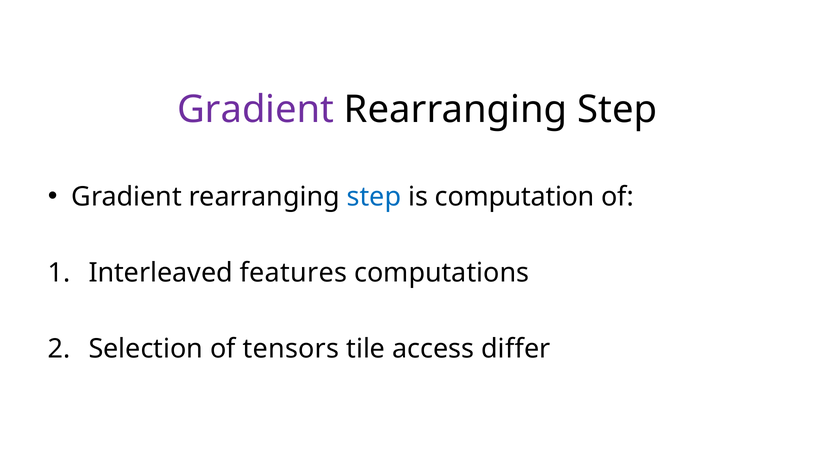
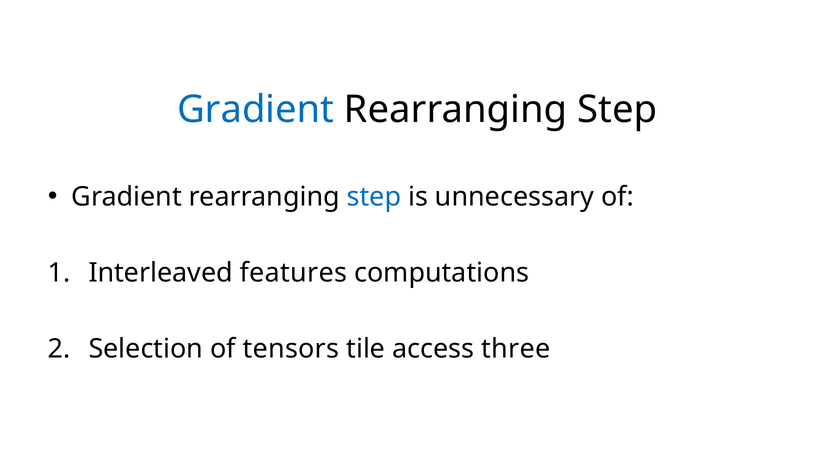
Gradient colour: purple -> blue (256, 110)
computation: computation -> unnecessary (515, 197)
differ: differ -> three (516, 349)
